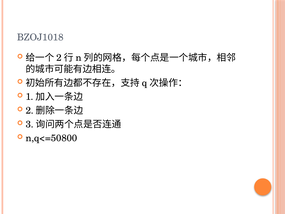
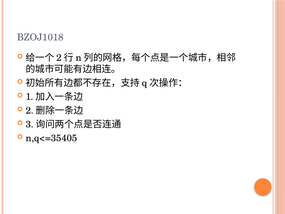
n,q<=50800: n,q<=50800 -> n,q<=35405 (51, 138)
